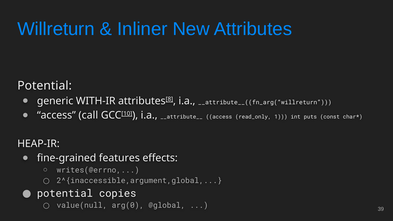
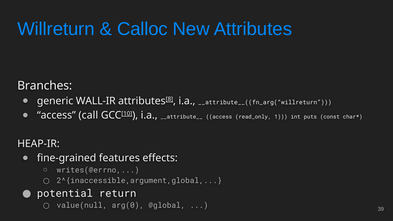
Inliner: Inliner -> Calloc (142, 29)
Potential: Potential -> Branches (45, 86)
WITH-IR: WITH-IR -> WALL-IR (96, 101)
copies: copies -> return (118, 193)
